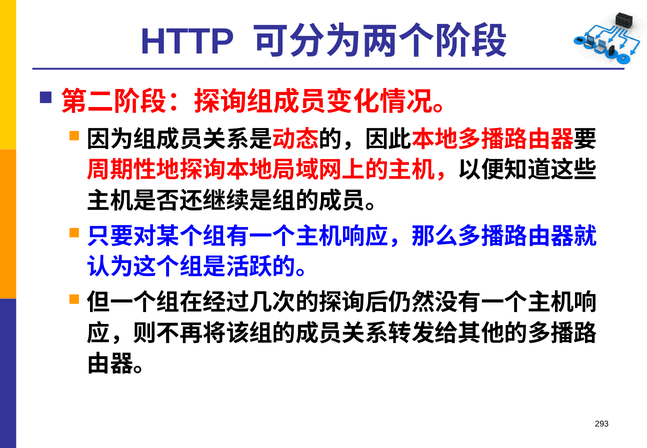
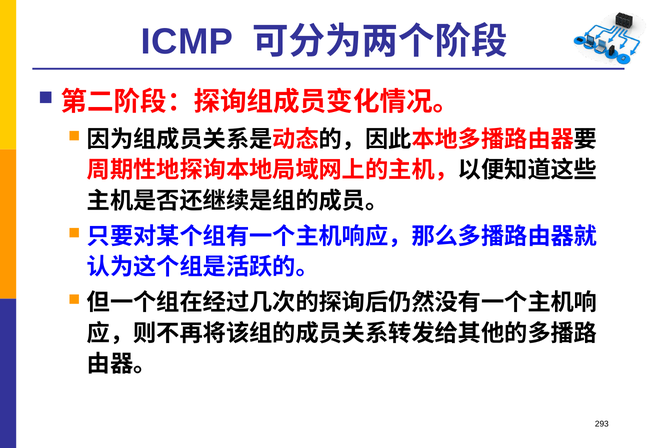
HTTP: HTTP -> ICMP (187, 42)
